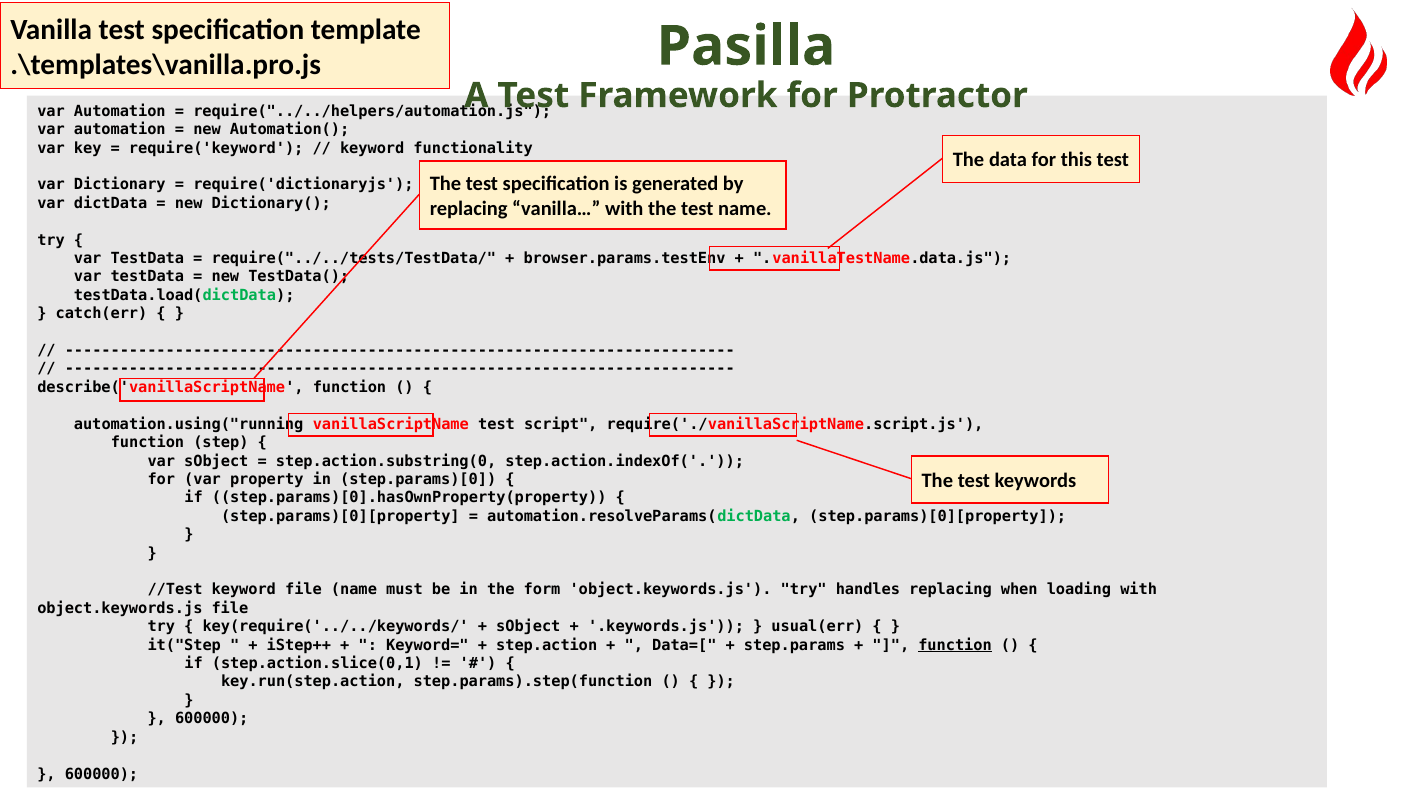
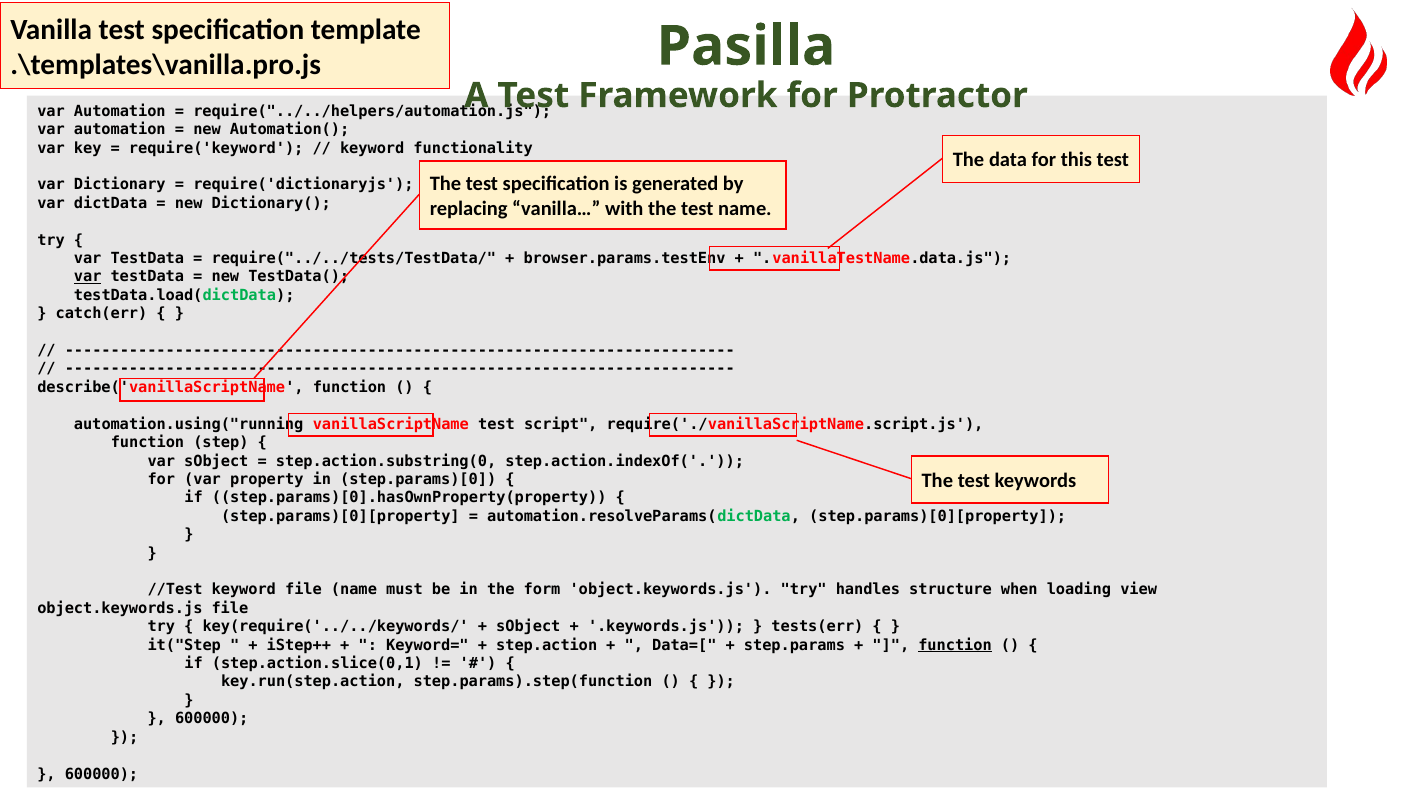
var underline: none -> present (88, 277)
handles replacing: replacing -> structure (951, 590)
loading with: with -> view (1139, 590)
usual(err: usual(err -> tests(err (817, 626)
